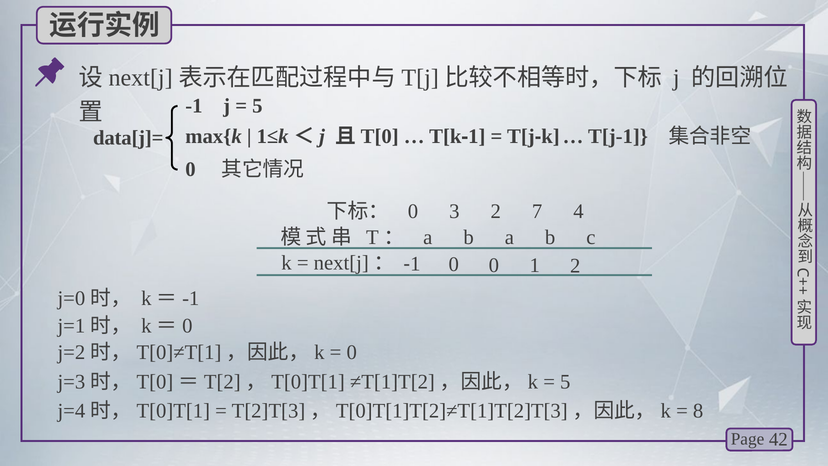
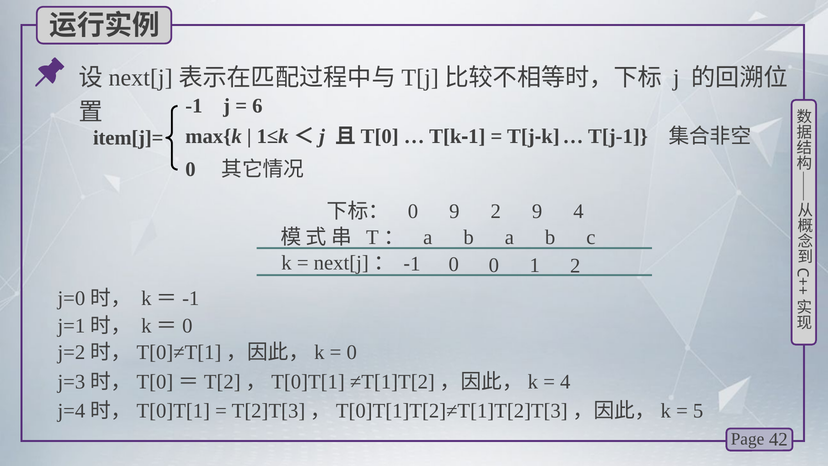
5: 5 -> 6 (257, 106)
data[j]=: data[j]= -> item[j]= (128, 138)
0 3: 3 -> 9 (454, 211)
2 7: 7 -> 9 (537, 211)
5: 5 -> 4 (565, 382)
8: 8 -> 5 (698, 410)
